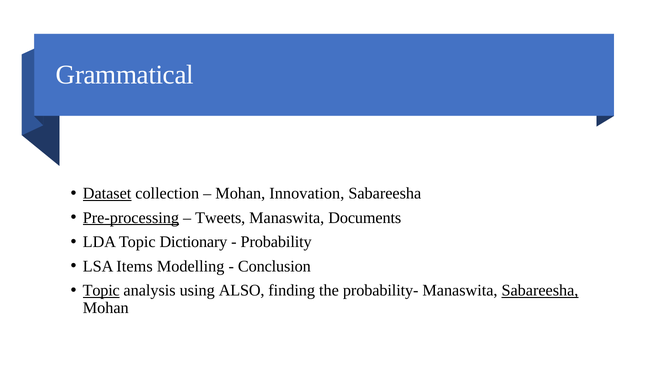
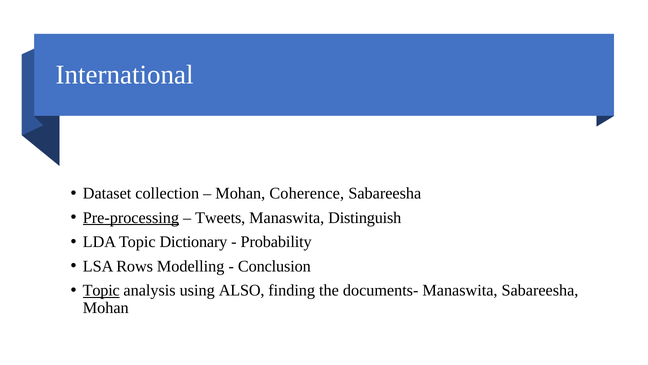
Grammatical: Grammatical -> International (125, 75)
Dataset underline: present -> none (107, 193)
Innovation: Innovation -> Coherence (307, 193)
Documents: Documents -> Distinguish (365, 217)
Items: Items -> Rows (135, 266)
probability-: probability- -> documents- (381, 290)
Sabareesha underline: present -> none (540, 290)
